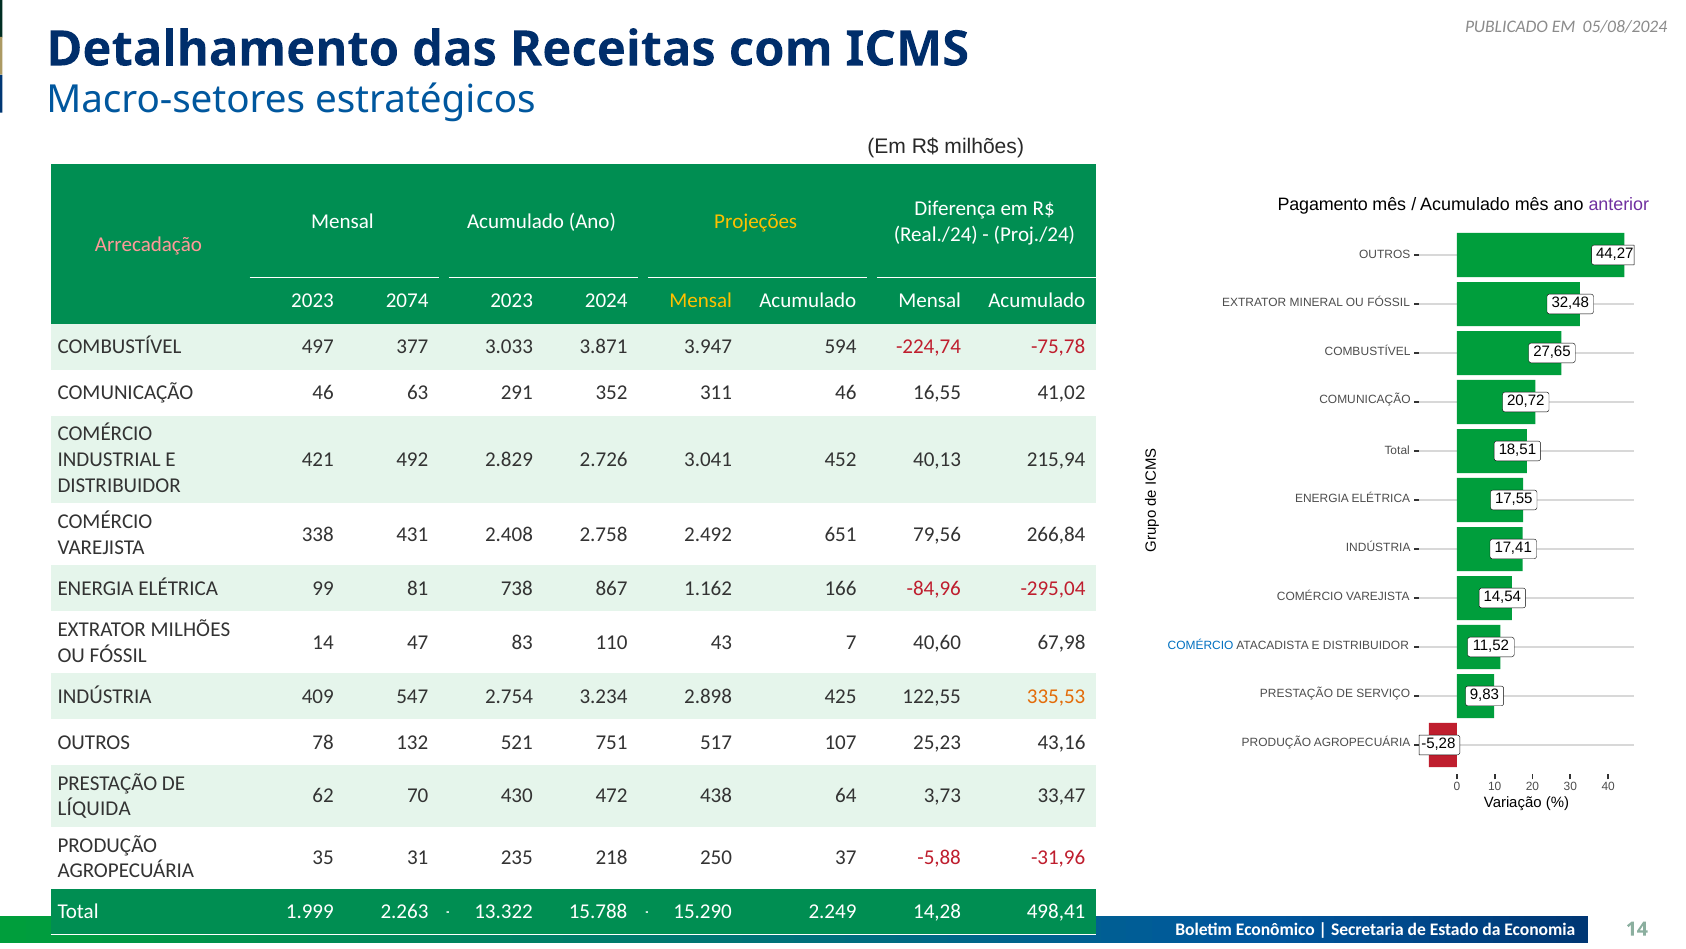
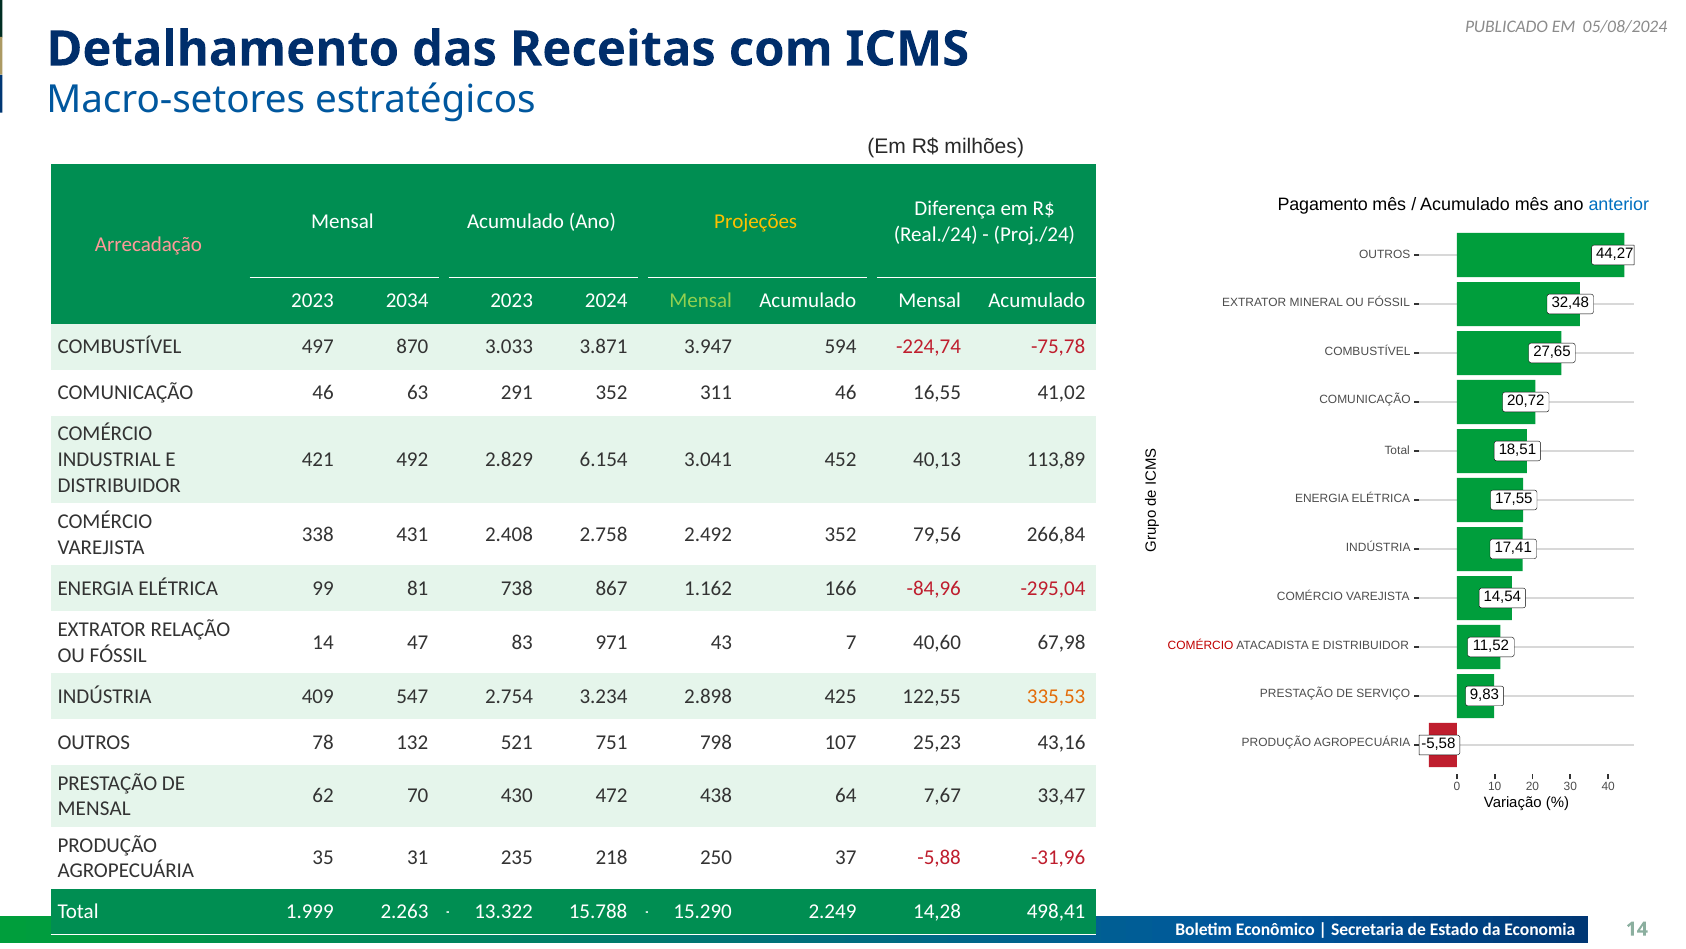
anterior colour: purple -> blue (1619, 205)
2074: 2074 -> 2034 (407, 301)
Mensal colour: yellow -> light green (701, 301)
377: 377 -> 870 (412, 347)
2.726: 2.726 -> 6.154 (604, 459)
215,94: 215,94 -> 113,89 (1056, 459)
2.492 651: 651 -> 352 (840, 534)
EXTRATOR MILHÕES: MILHÕES -> RELAÇÃO (191, 629)
110: 110 -> 971 (611, 642)
COMÉRCIO colour: blue -> red (1201, 645)
517: 517 -> 798 (716, 742)
-5,28: -5,28 -> -5,58 (1438, 743)
3,73: 3,73 -> 7,67 (942, 796)
LÍQUIDA: LÍQUIDA -> MENSAL (94, 808)
